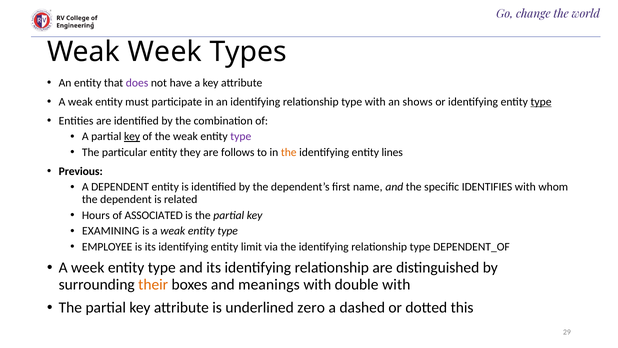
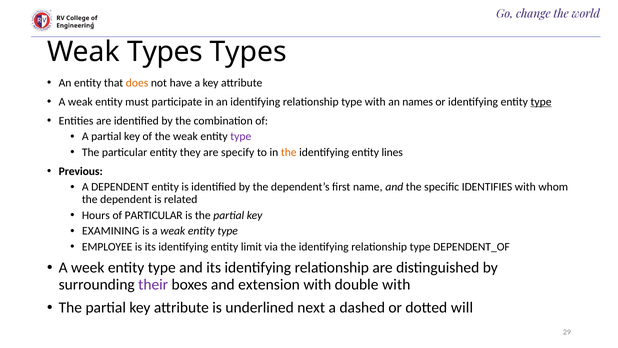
Weak Week: Week -> Types (165, 52)
does colour: purple -> orange (137, 83)
shows: shows -> names (418, 102)
key underline: present -> none (132, 136)
follows: follows -> specify (238, 152)
of ASSOCIATED: ASSOCIATED -> PARTICULAR (154, 215)
their colour: orange -> purple (153, 284)
meanings: meanings -> extension (269, 284)
zero: zero -> next (311, 307)
this: this -> will (462, 307)
